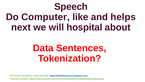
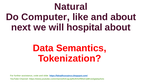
Speech: Speech -> Natural (71, 7)
and helps: helps -> about (123, 17)
Sentences: Sentences -> Semantics (81, 48)
